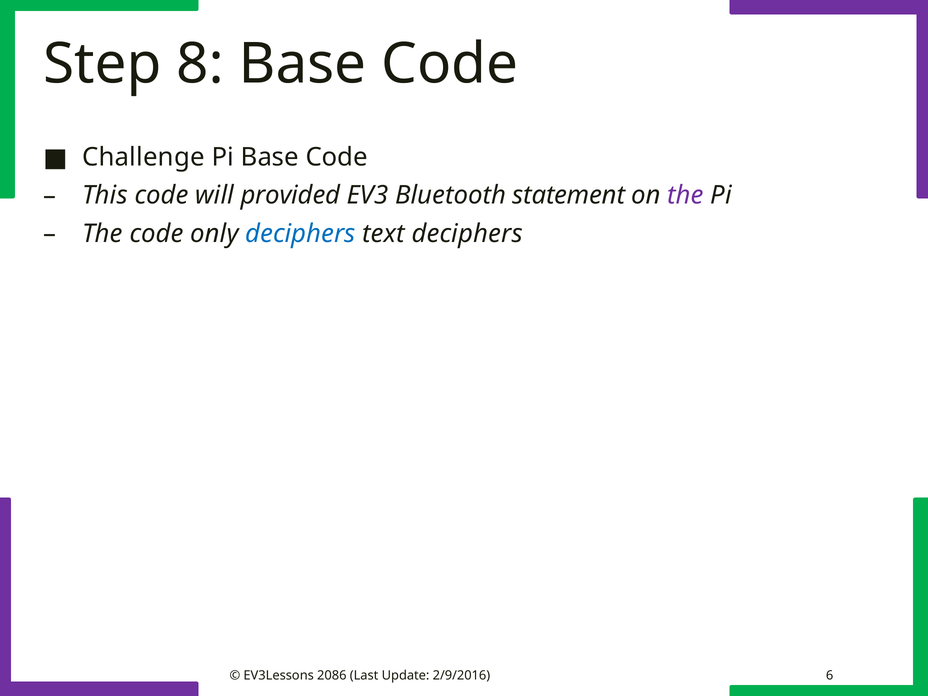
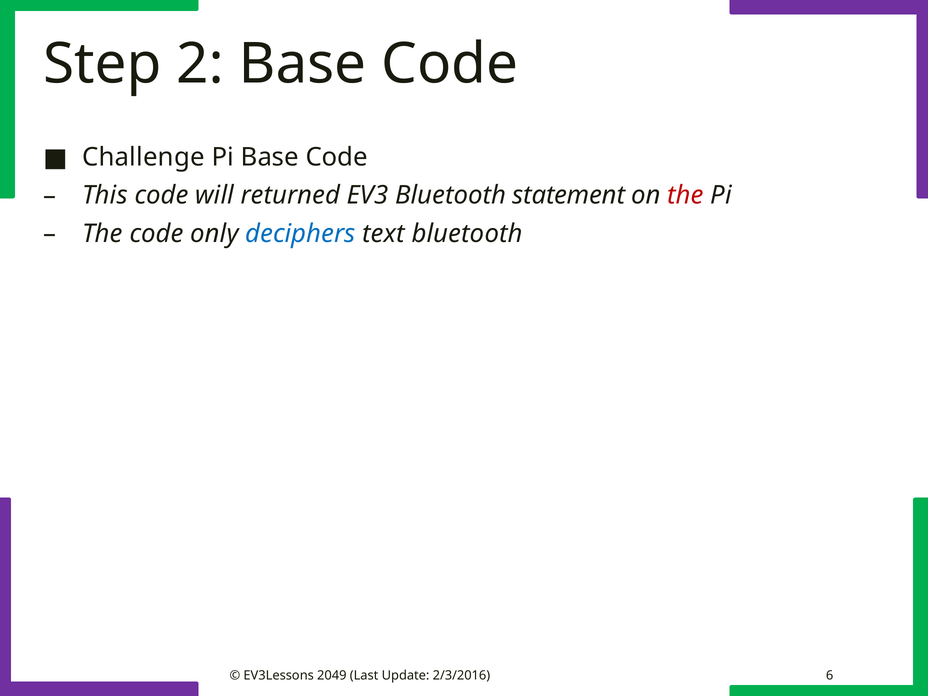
8: 8 -> 2 (200, 64)
provided: provided -> returned (290, 195)
the colour: purple -> red (686, 195)
text deciphers: deciphers -> bluetooth (467, 234)
2086: 2086 -> 2049 (332, 675)
2/9/2016: 2/9/2016 -> 2/3/2016 (461, 675)
